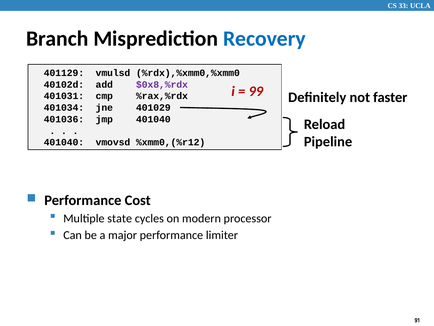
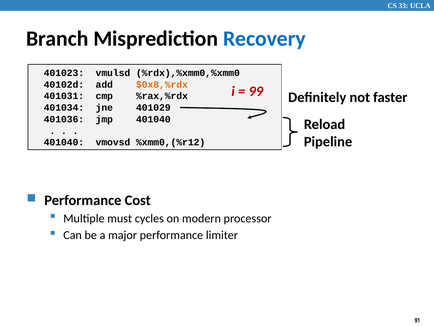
401129: 401129 -> 401023 (64, 73)
$0x8,%rdx colour: purple -> orange (162, 84)
state: state -> must (120, 218)
